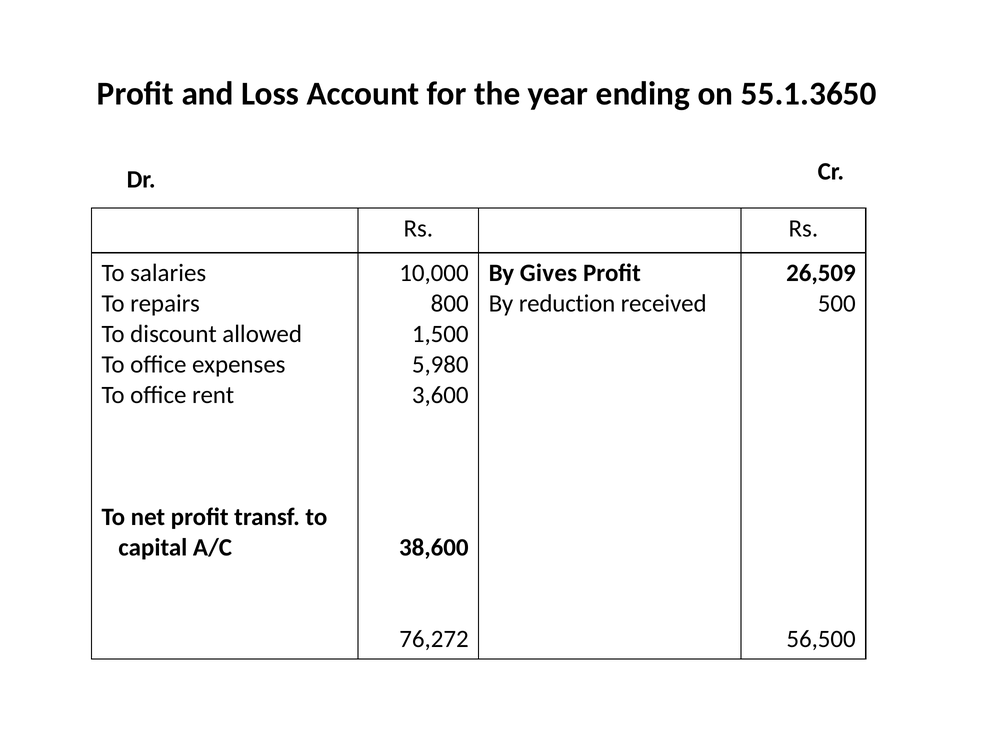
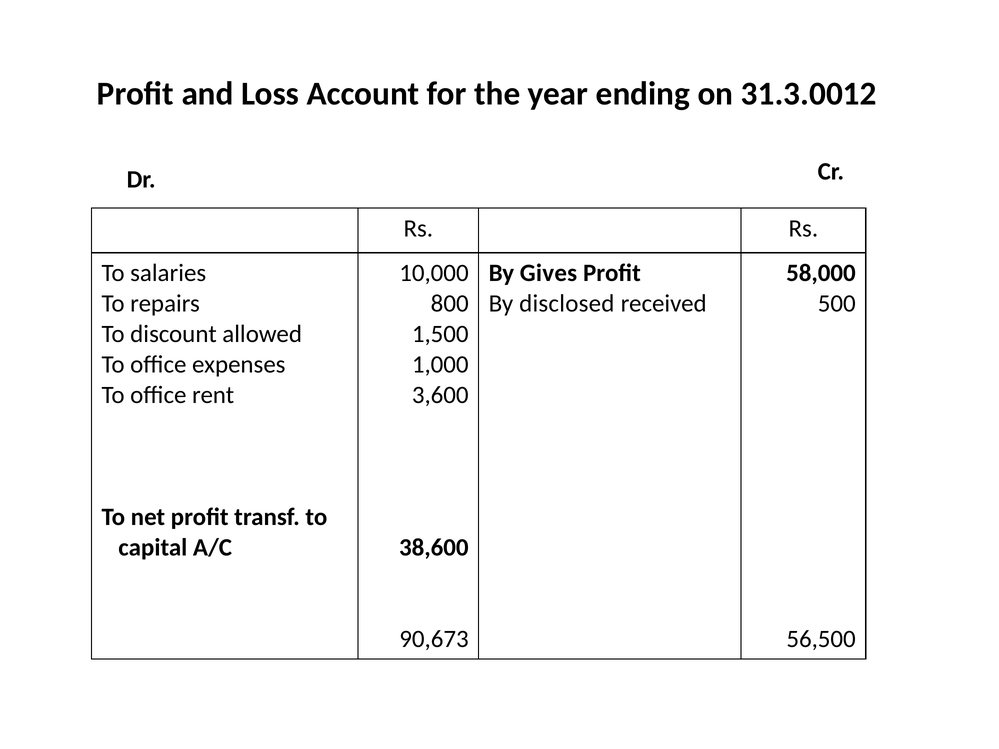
55.1.3650: 55.1.3650 -> 31.3.0012 (809, 94)
26,509: 26,509 -> 58,000 (821, 273)
reduction: reduction -> disclosed (567, 304)
5,980: 5,980 -> 1,000 (440, 365)
76,272: 76,272 -> 90,673 (434, 639)
